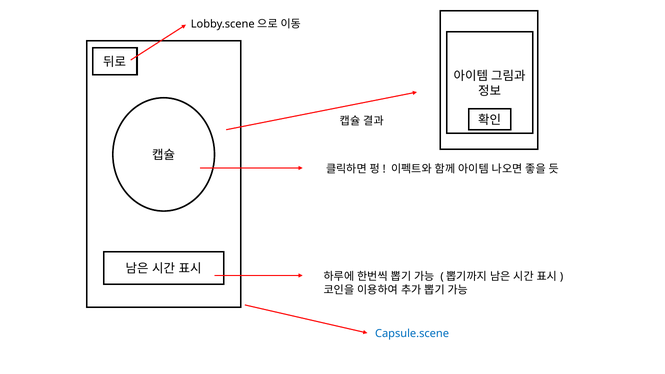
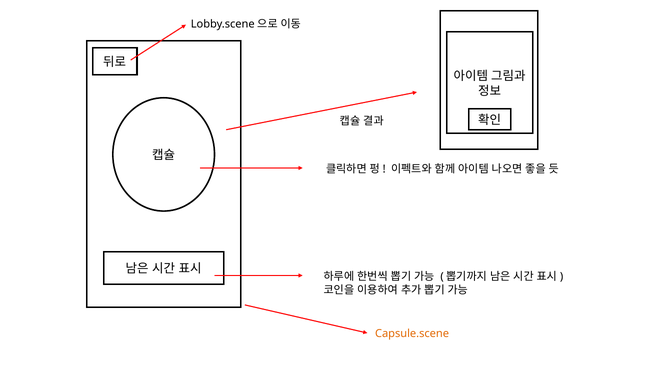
Capsule.scene colour: blue -> orange (412, 334)
